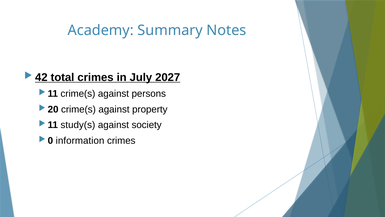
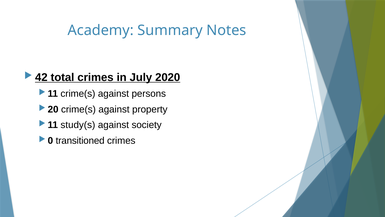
2027: 2027 -> 2020 (168, 77)
information: information -> transitioned (80, 140)
